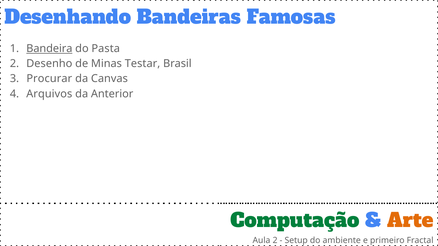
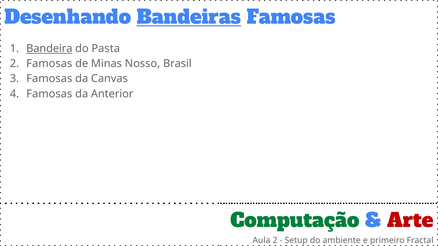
Bandeiras underline: none -> present (189, 17)
2 Desenho: Desenho -> Famosas (49, 64)
Testar: Testar -> Nosso (142, 64)
Procurar: Procurar -> Famosas (49, 79)
Arquivos: Arquivos -> Famosas (49, 94)
Arte colour: orange -> red (410, 221)
